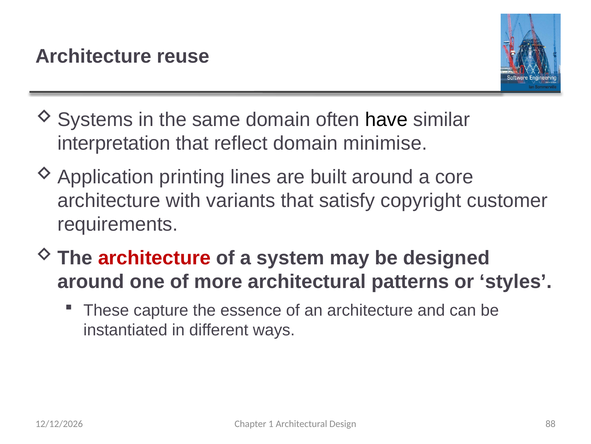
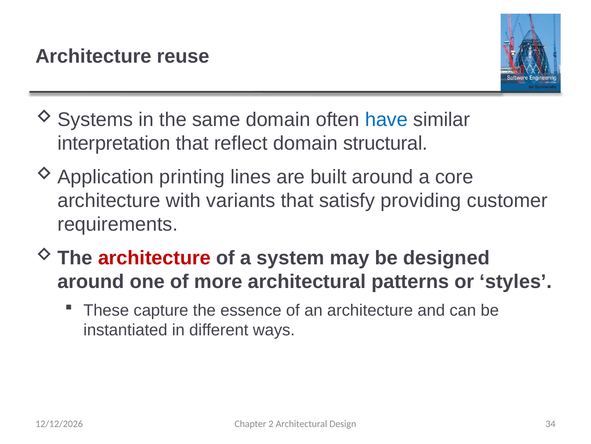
have colour: black -> blue (386, 120)
minimise: minimise -> structural (385, 143)
copyright: copyright -> providing (421, 200)
1: 1 -> 2 (271, 423)
88: 88 -> 34 (551, 423)
